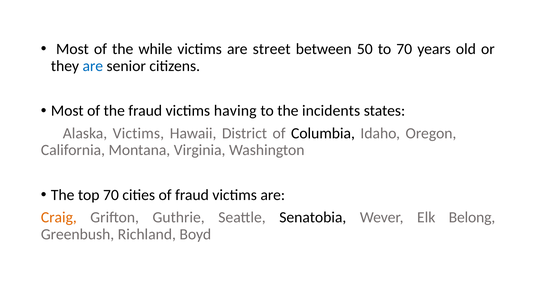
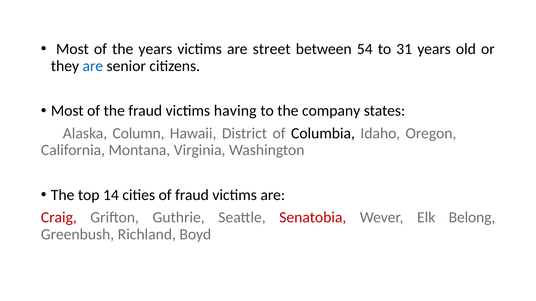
the while: while -> years (155, 49)
50: 50 -> 54 (365, 49)
to 70: 70 -> 31 (404, 49)
incidents: incidents -> company (331, 111)
Alaska Victims: Victims -> Column (139, 133)
top 70: 70 -> 14 (111, 195)
Craig colour: orange -> red (59, 218)
Senatobia colour: black -> red (313, 218)
